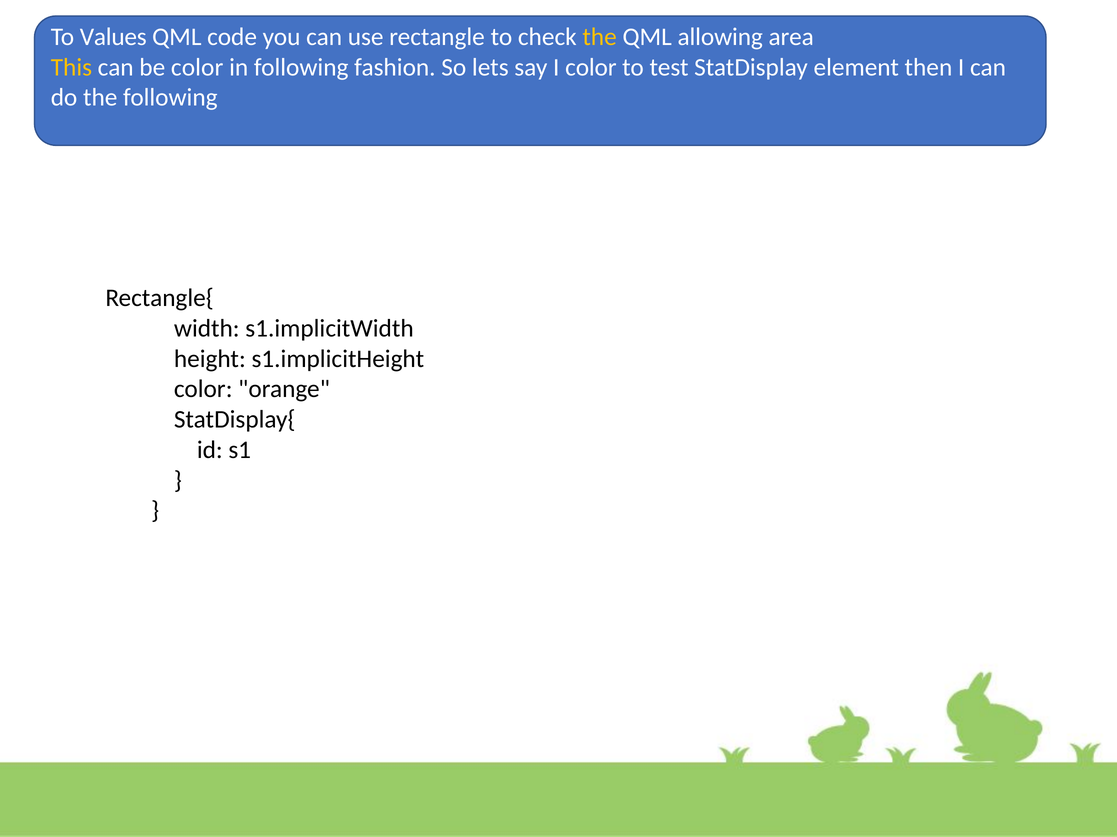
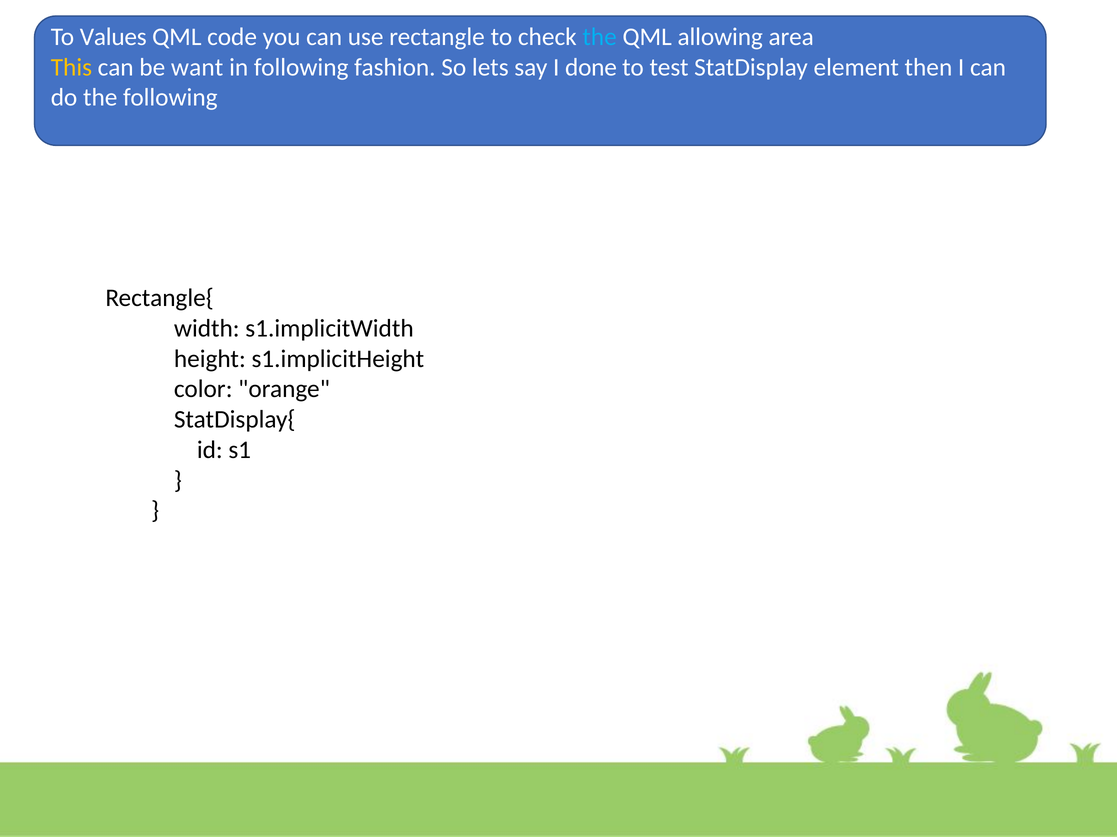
the colour: yellow -> light blue (600, 37)
be color: color -> want (197, 67)
I color: color -> done (591, 67)
